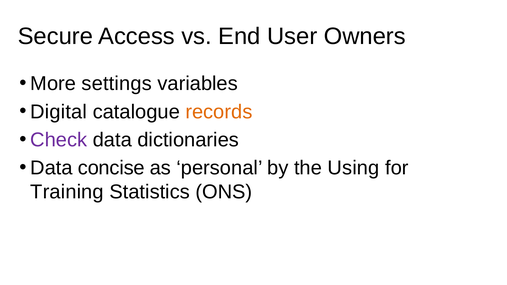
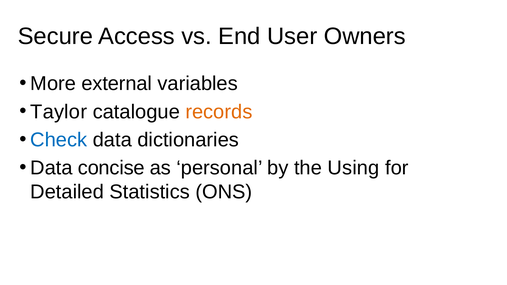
settings: settings -> external (117, 84)
Digital: Digital -> Taylor (59, 112)
Check colour: purple -> blue (59, 140)
Training: Training -> Detailed (67, 192)
